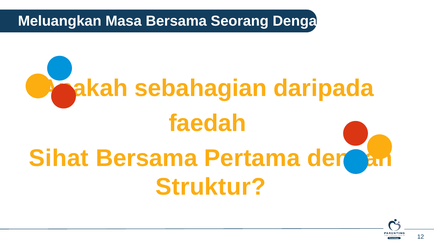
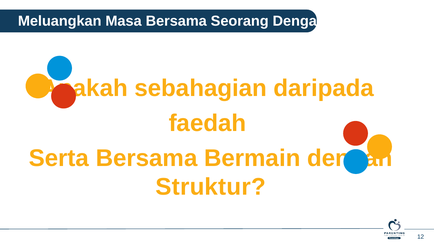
Sihat: Sihat -> Serta (59, 158)
Pertama: Pertama -> Bermain (252, 158)
